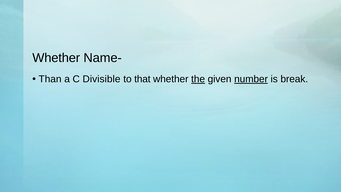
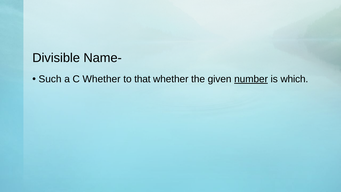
Whether: Whether -> Divisible (56, 58)
Than: Than -> Such (50, 79)
C Divisible: Divisible -> Whether (102, 79)
the underline: present -> none (198, 79)
break: break -> which (294, 79)
